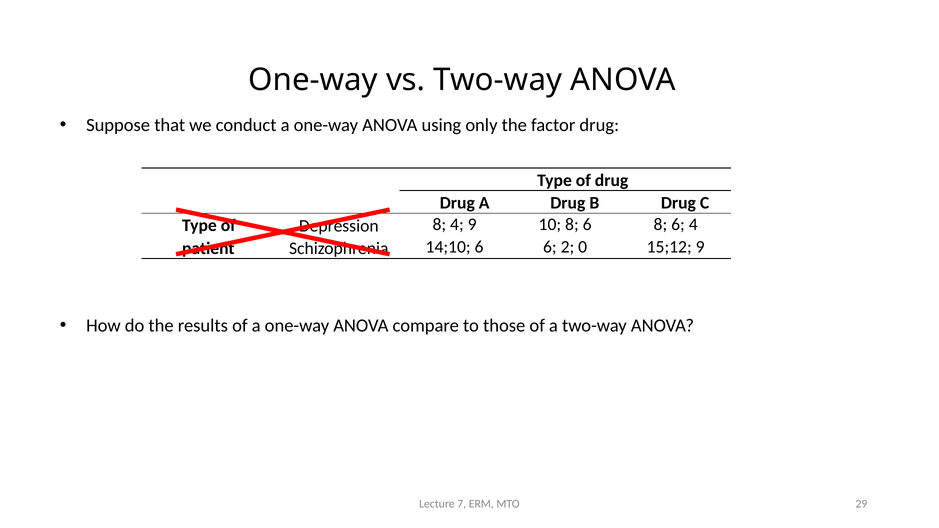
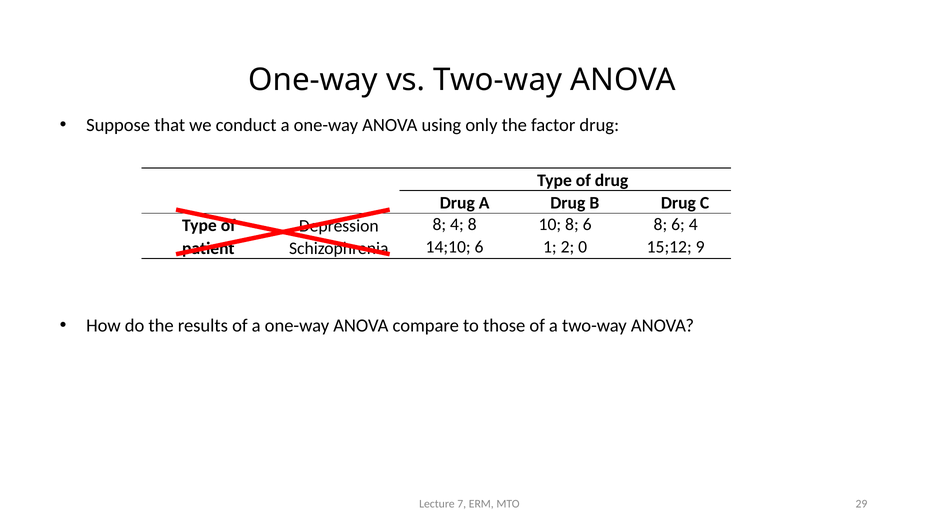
4 9: 9 -> 8 (472, 224)
6 6: 6 -> 1 (550, 247)
